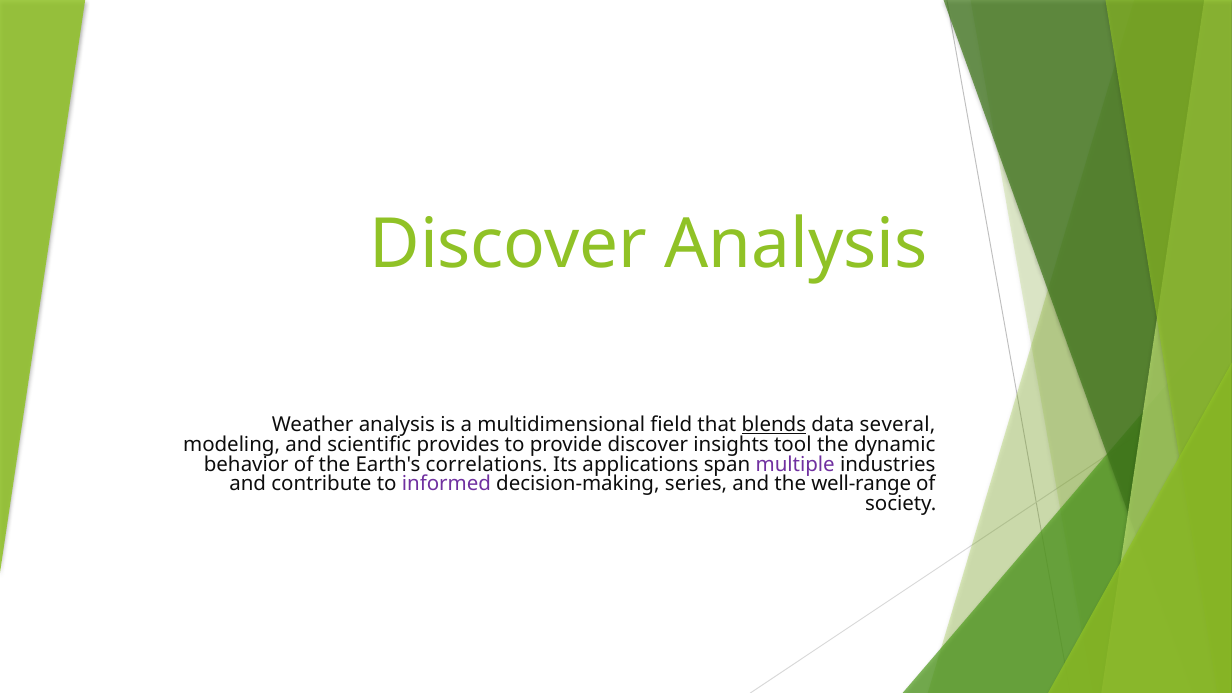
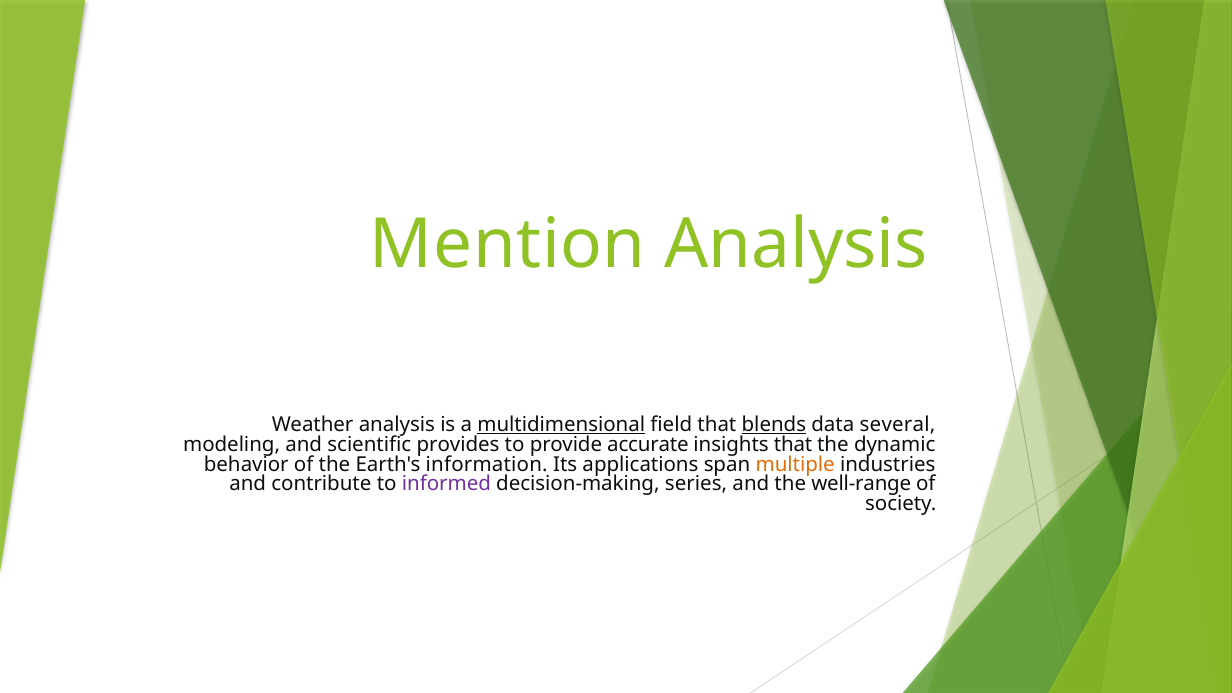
Discover: Discover -> Mention (508, 244)
multidimensional underline: none -> present (561, 425)
provide discover: discover -> accurate (648, 445)
insights tool: tool -> that (793, 445)
correlations: correlations -> information (487, 464)
multiple colour: purple -> orange (795, 464)
